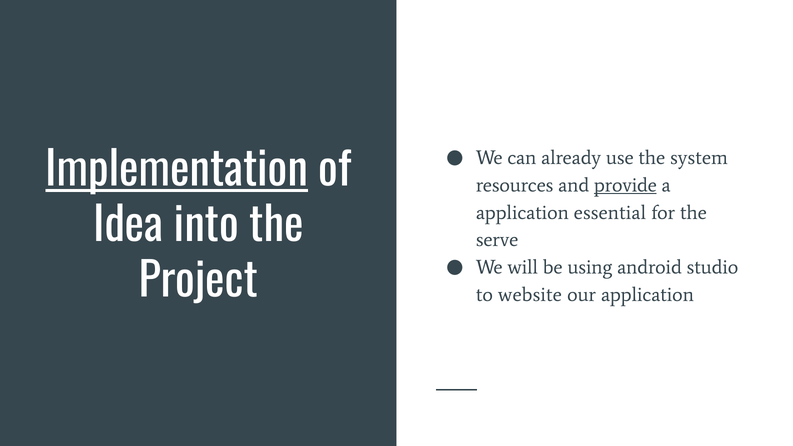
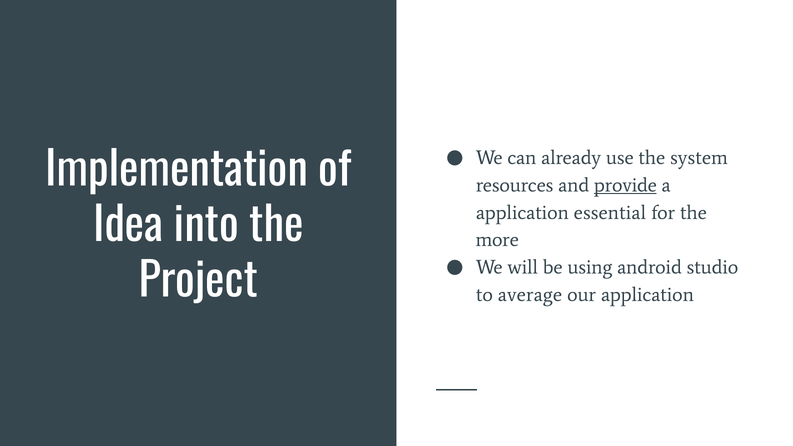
Implementation underline: present -> none (177, 171)
serve: serve -> more (497, 240)
website: website -> average (530, 295)
